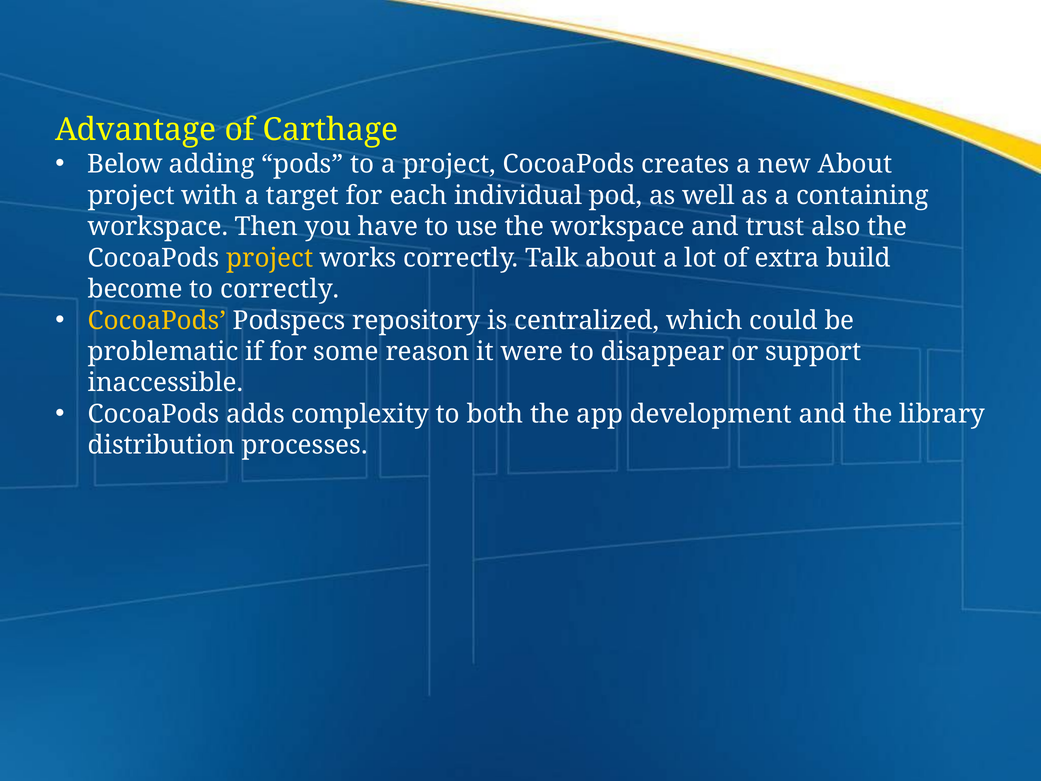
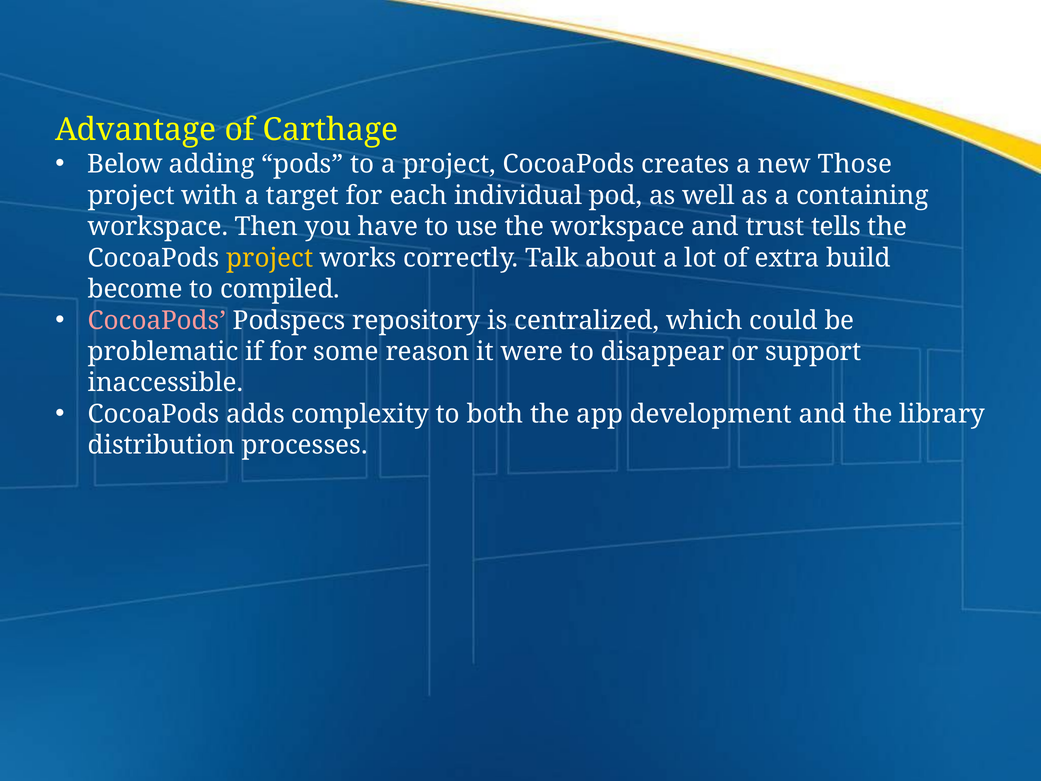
new About: About -> Those (855, 164)
also: also -> tells (836, 227)
to correctly: correctly -> compiled (280, 289)
CocoaPods colour: yellow -> pink (157, 320)
